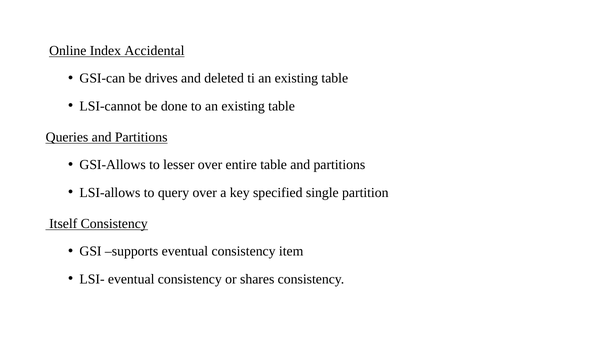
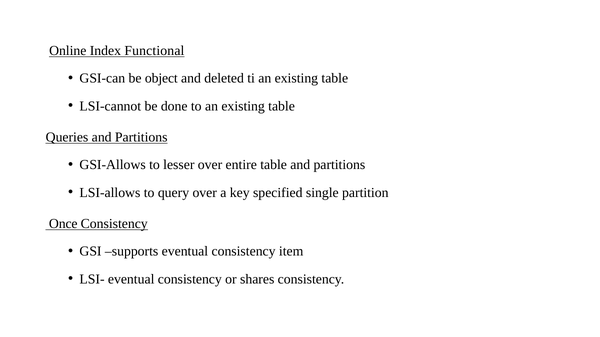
Accidental: Accidental -> Functional (154, 51)
drives: drives -> object (161, 78)
Itself: Itself -> Once (63, 224)
